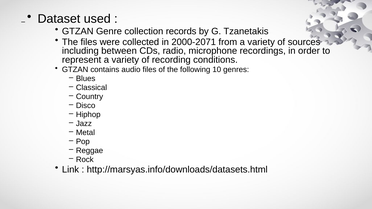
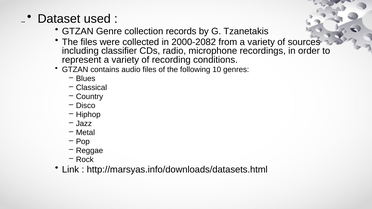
2000-2071: 2000-2071 -> 2000-2082 (194, 42)
between: between -> classifier (119, 51)
